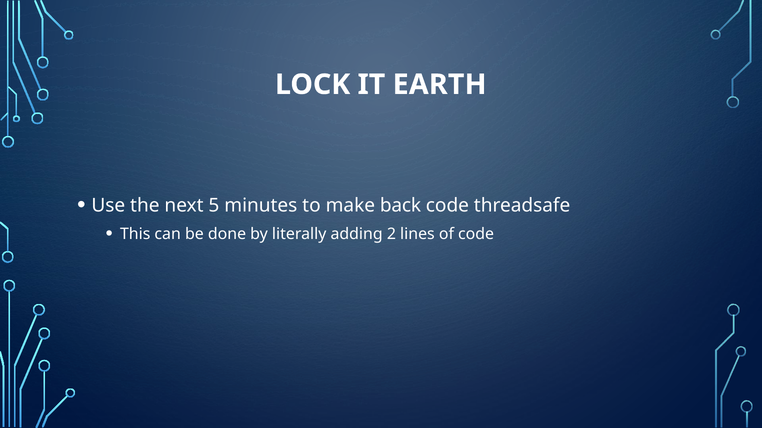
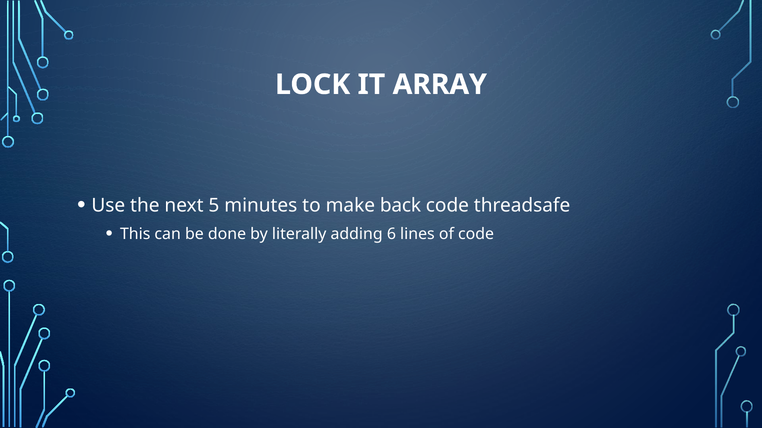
EARTH: EARTH -> ARRAY (440, 85)
2: 2 -> 6 (391, 234)
